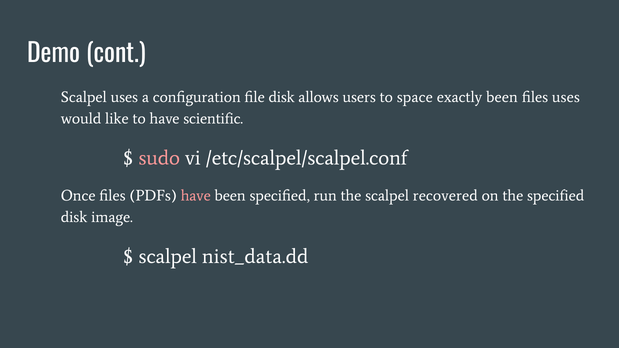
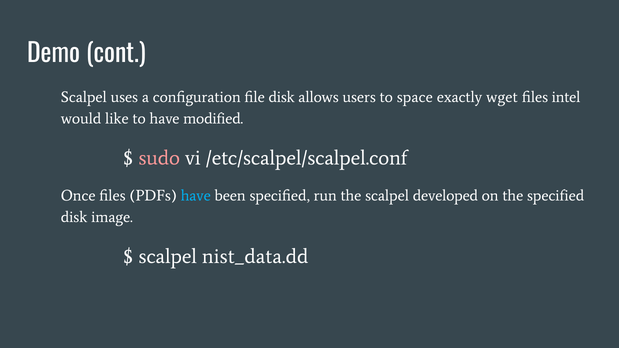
exactly been: been -> wget (502, 97)
files uses: uses -> intel (566, 97)
scientific: scientific -> modified (213, 119)
have colour: pink -> light blue (196, 196)
recovered: recovered -> developed (445, 196)
